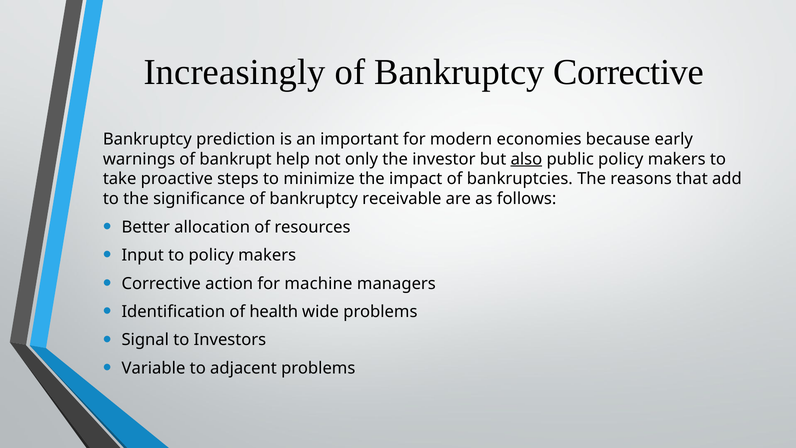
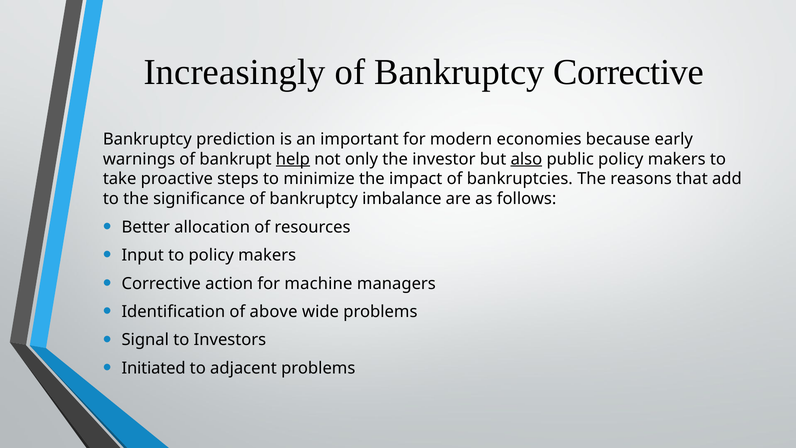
help underline: none -> present (293, 159)
receivable: receivable -> imbalance (402, 199)
health: health -> above (274, 312)
Variable: Variable -> Initiated (154, 368)
